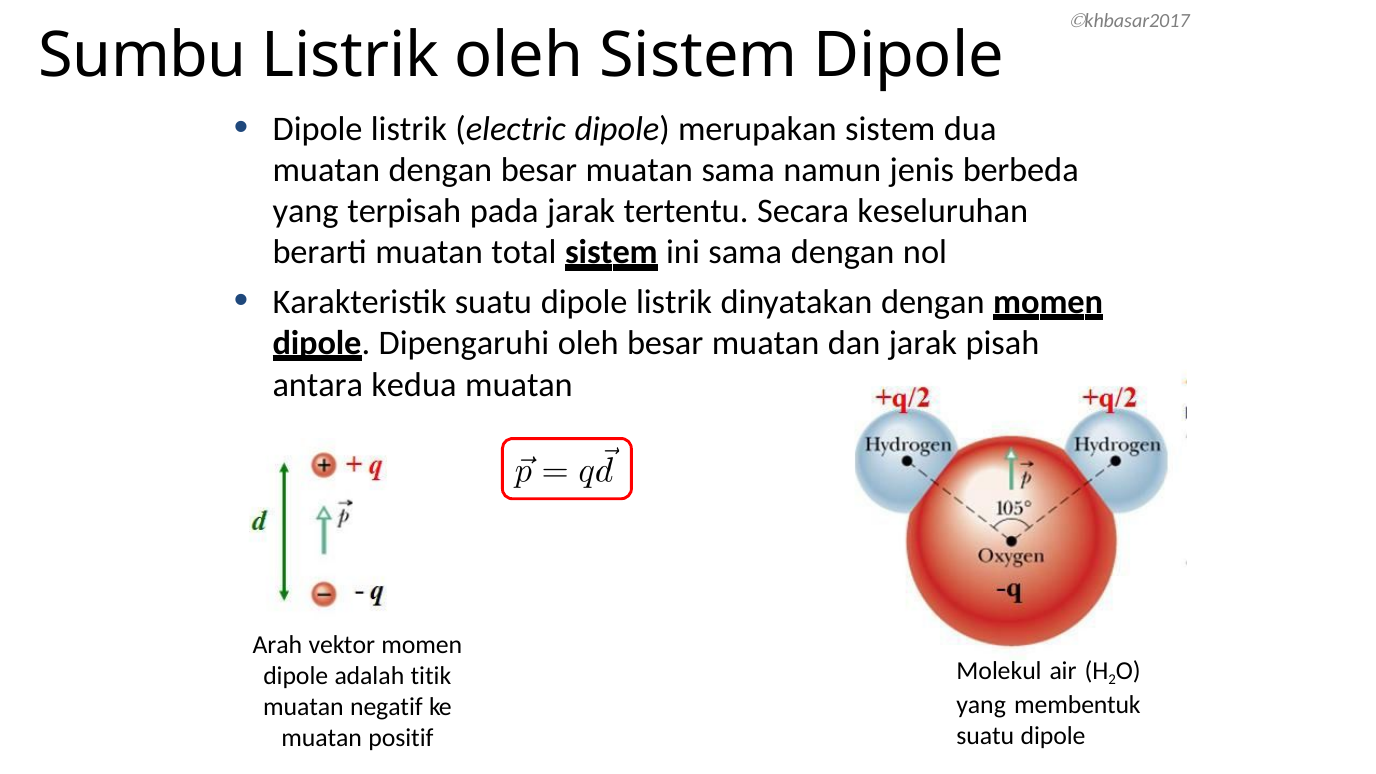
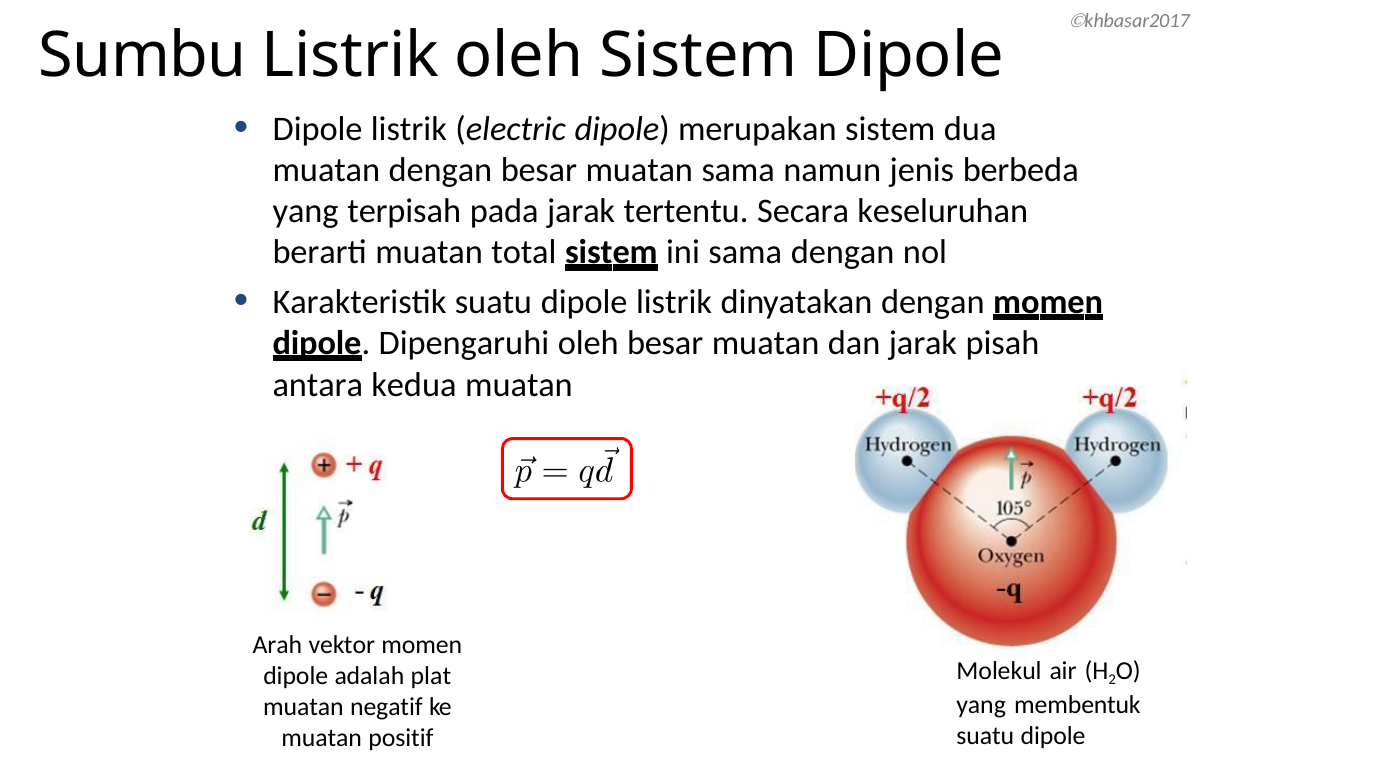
titik: titik -> plat (431, 676)
